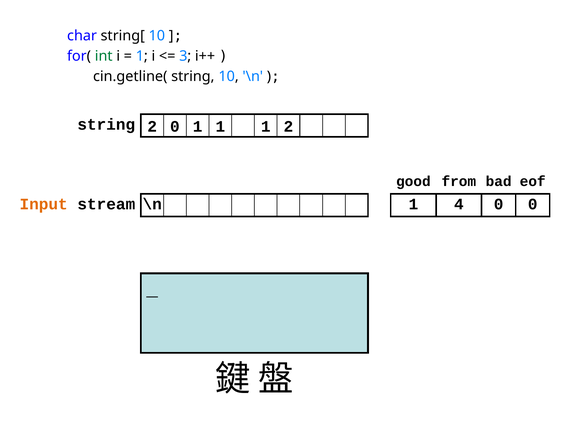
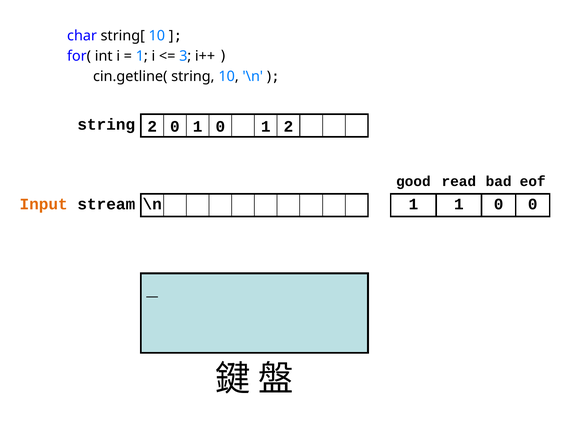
int colour: green -> black (104, 56)
0 1 1: 1 -> 0 (220, 127)
from: from -> read (459, 181)
1 4: 4 -> 1 (459, 204)
